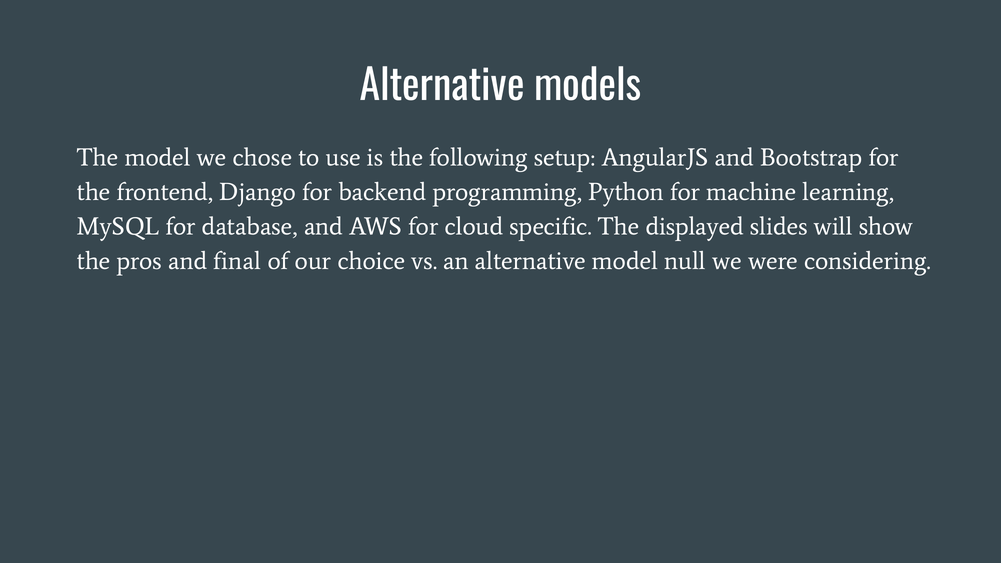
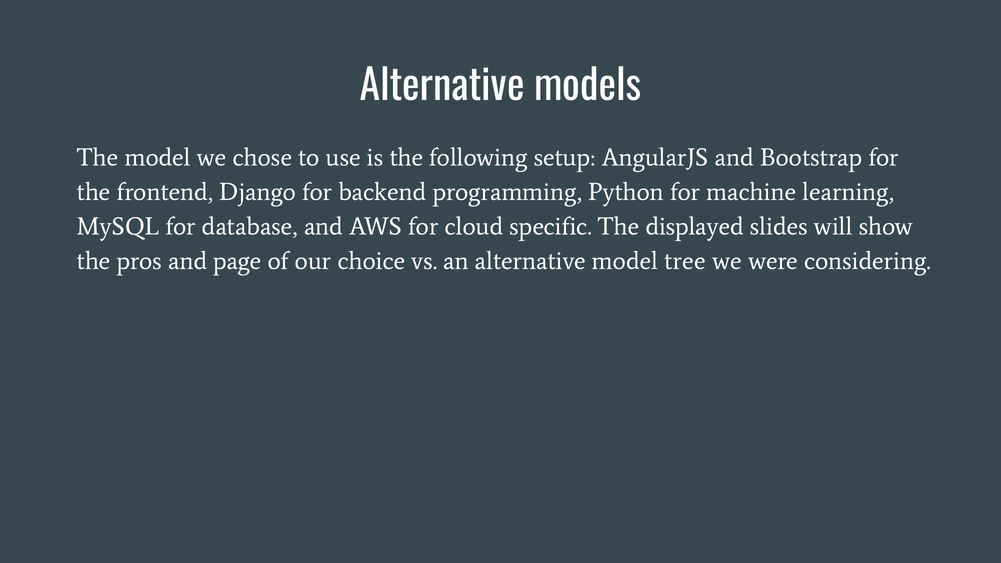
final: final -> page (237, 261)
null: null -> tree (685, 261)
